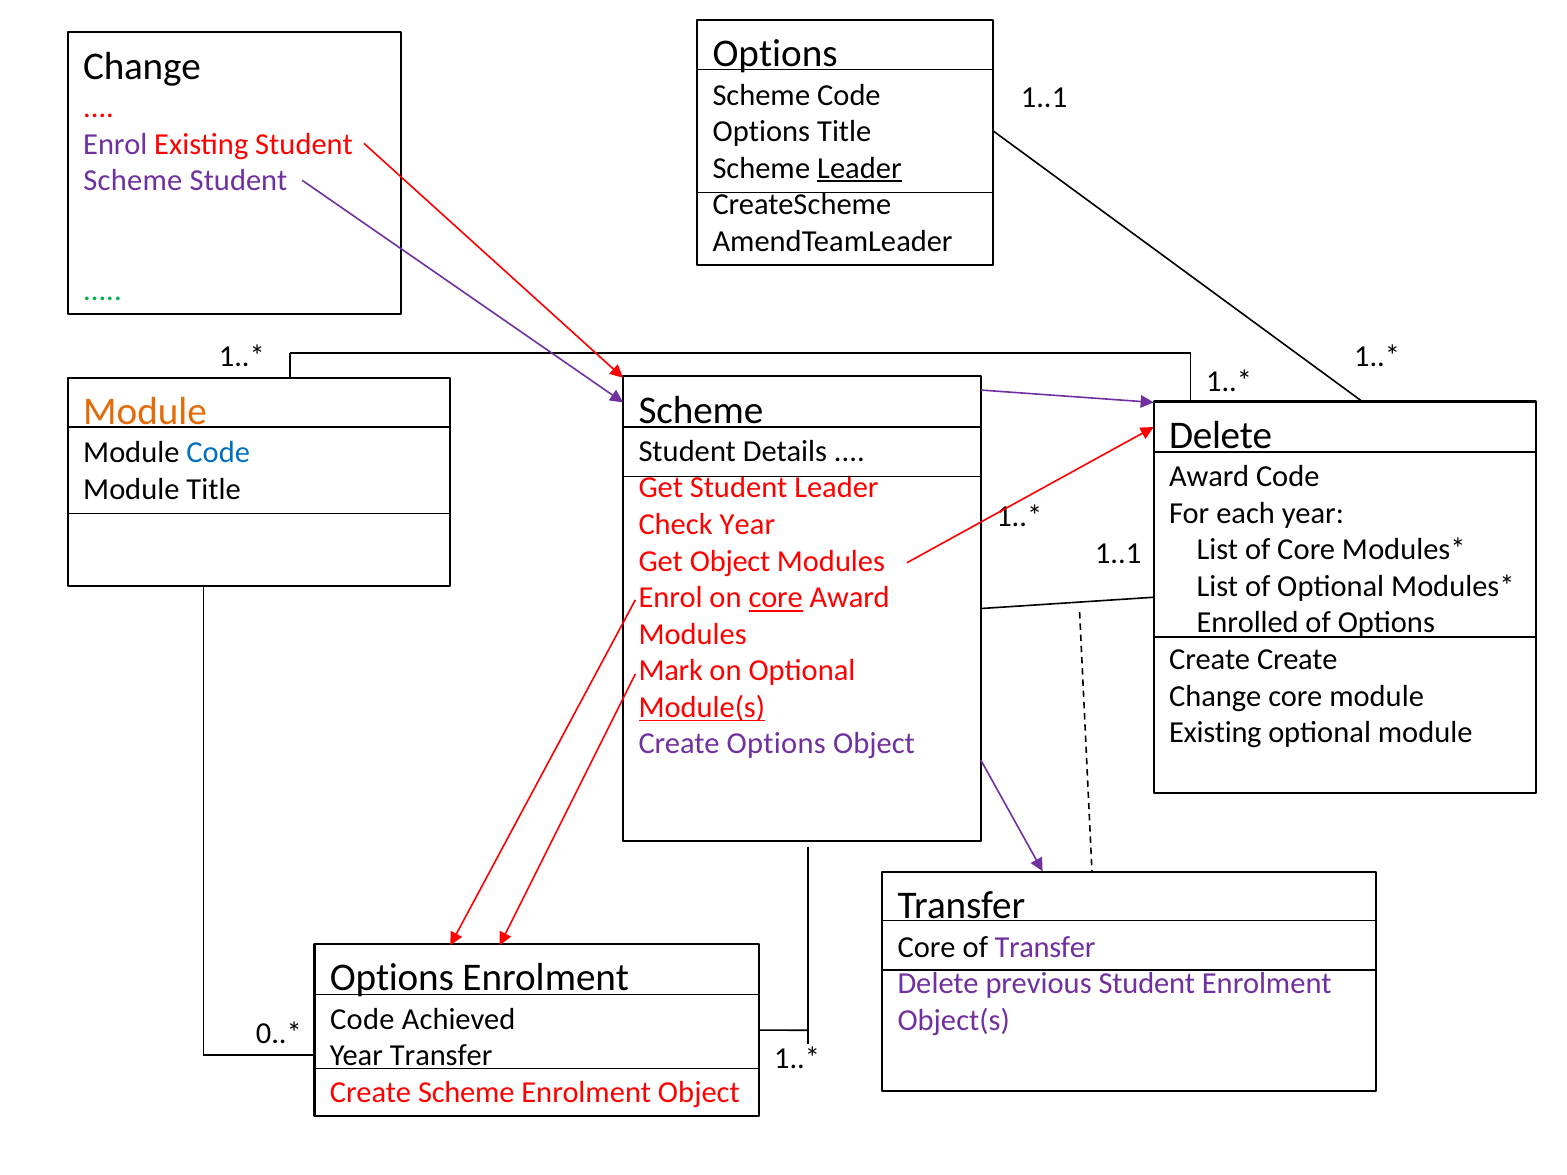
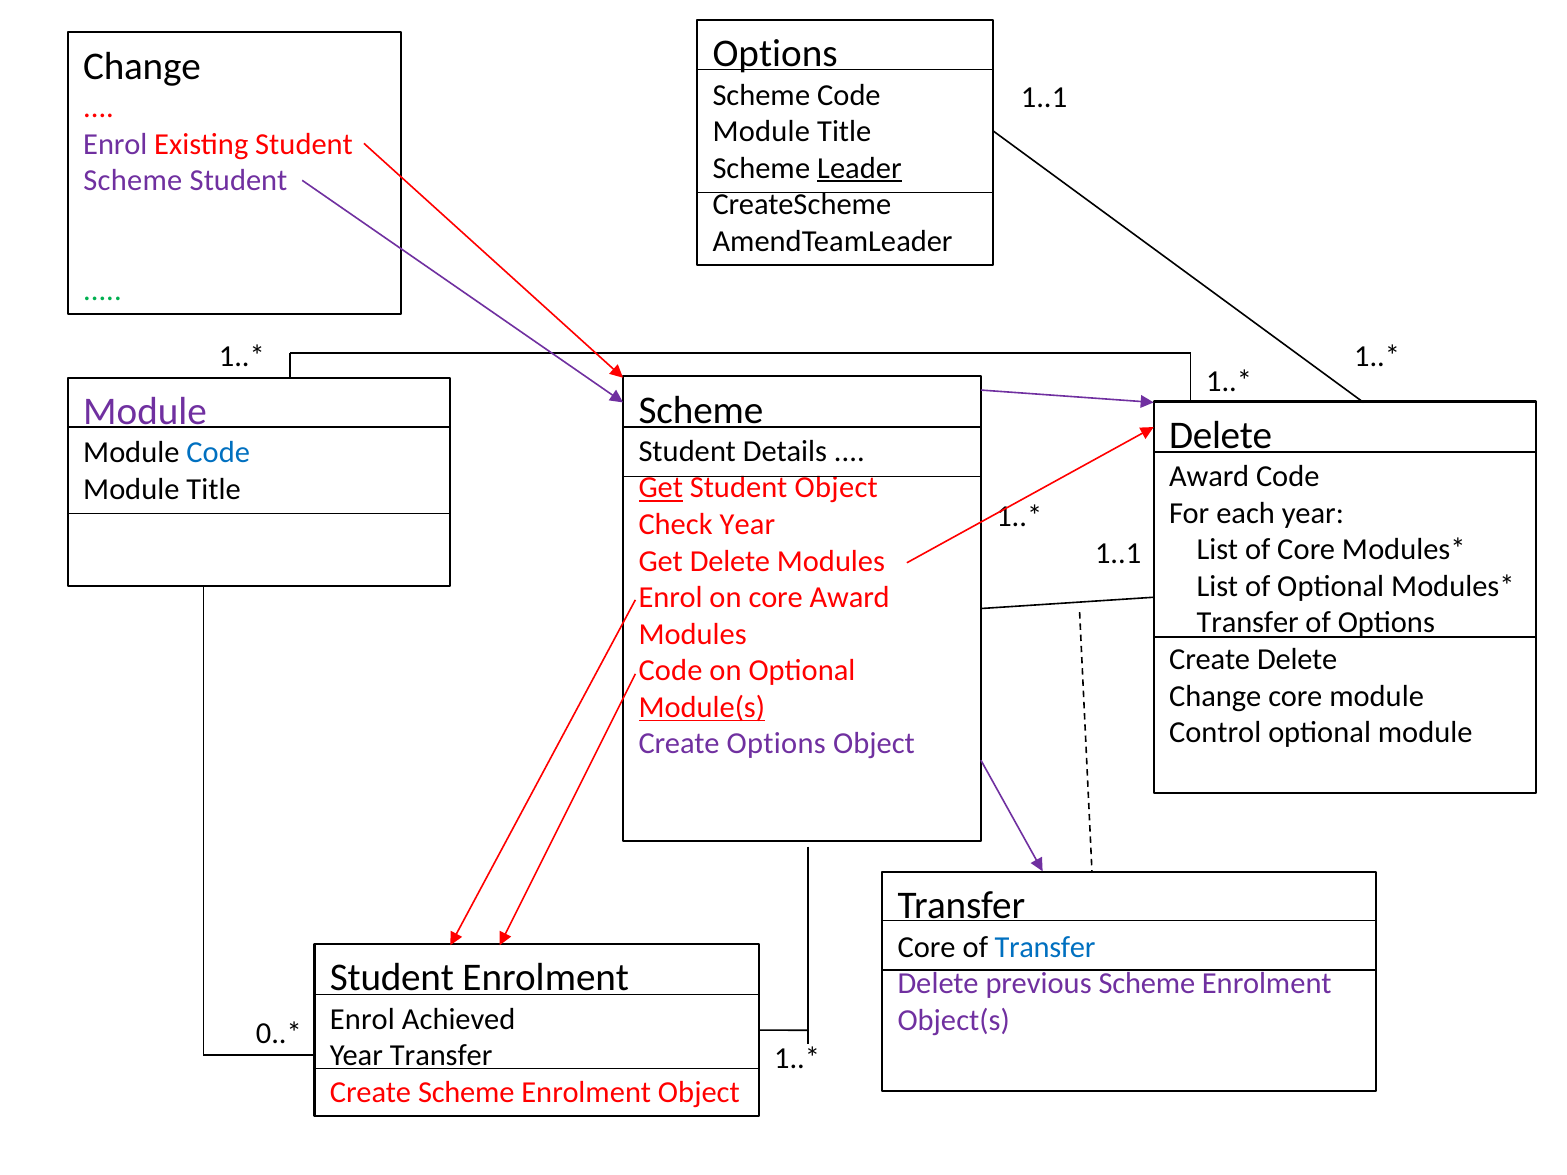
Options: Options -> Module (761, 132)
Module colour: orange -> purple (145, 412)
Get underline: none -> present (661, 488)
Student Leader: Leader -> Object (836, 488)
Get Object: Object -> Delete (730, 561)
core underline: present -> none (776, 598)
Enrolled: Enrolled -> Transfer (1248, 623)
Create Create: Create -> Delete (1297, 660)
Mark: Mark -> Code (670, 671)
Existing: Existing -> Control (1215, 733)
Transfer colour: purple -> blue (1045, 947)
Options: Options -> Student (392, 978)
previous Student: Student -> Scheme (1147, 984)
Code: Code -> Enrol (362, 1019)
